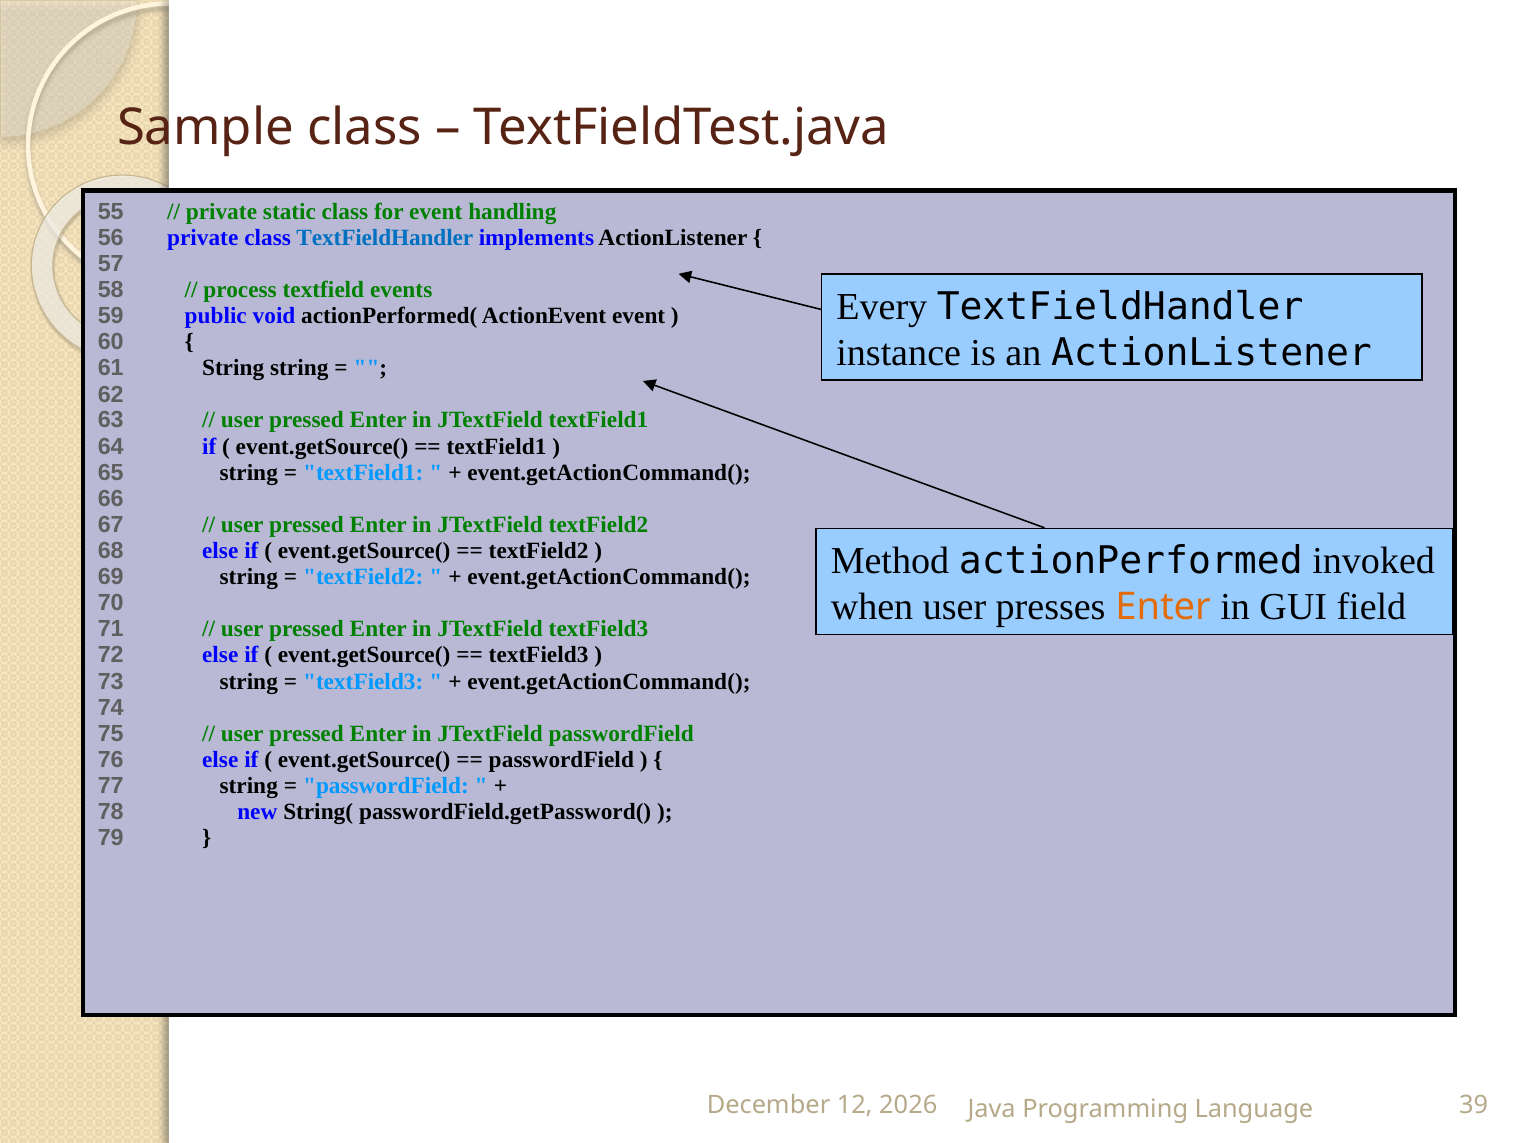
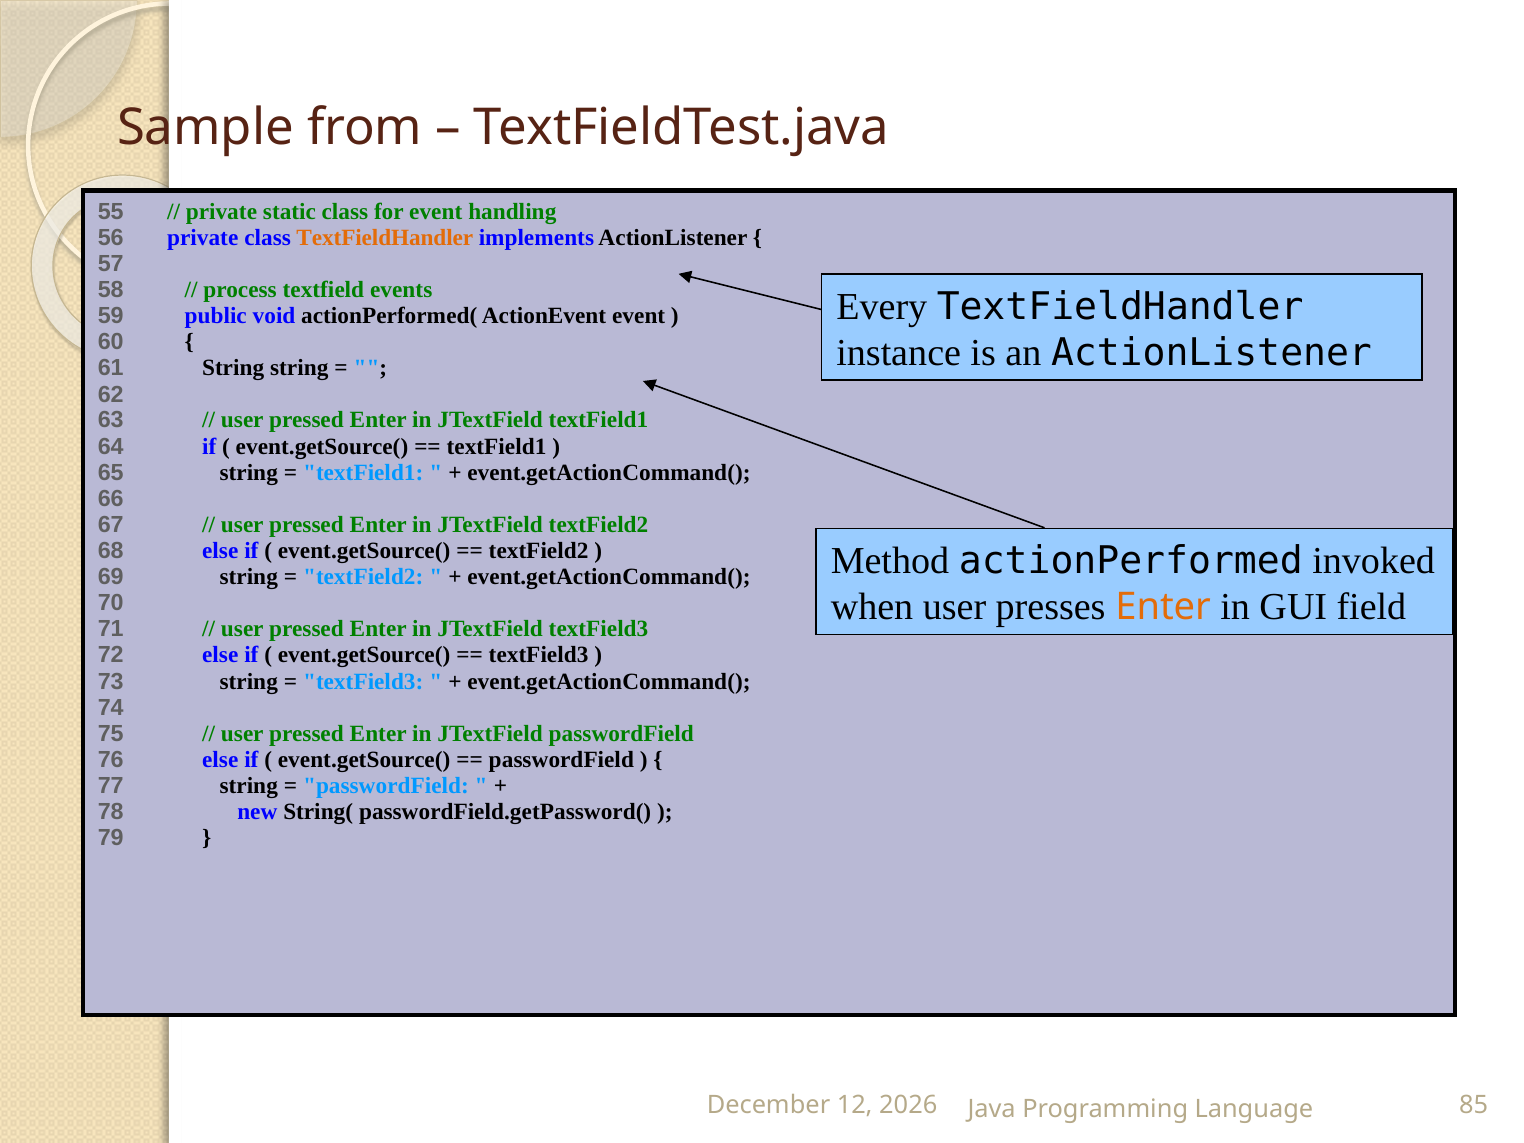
Sample class: class -> from (365, 128)
TextFieldHandler colour: blue -> orange (385, 238)
39: 39 -> 85 (1474, 1105)
